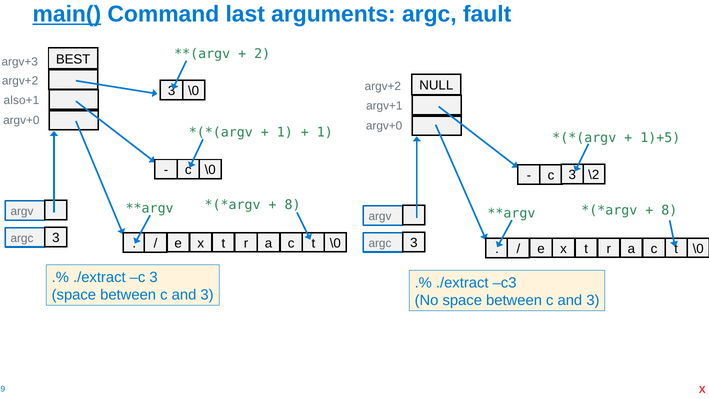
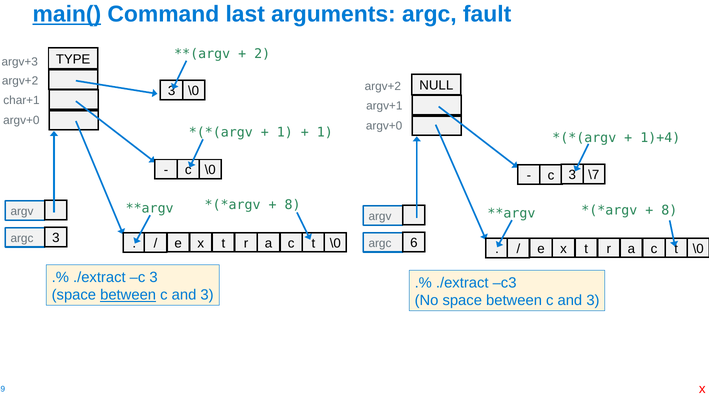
BEST: BEST -> TYPE (73, 59)
also+1: also+1 -> char+1 (22, 100)
1)+5: 1)+5 -> 1)+4 (660, 138)
\2: \2 -> \7 (594, 175)
3: 3 -> 6 (414, 243)
between underline: none -> present (128, 295)
